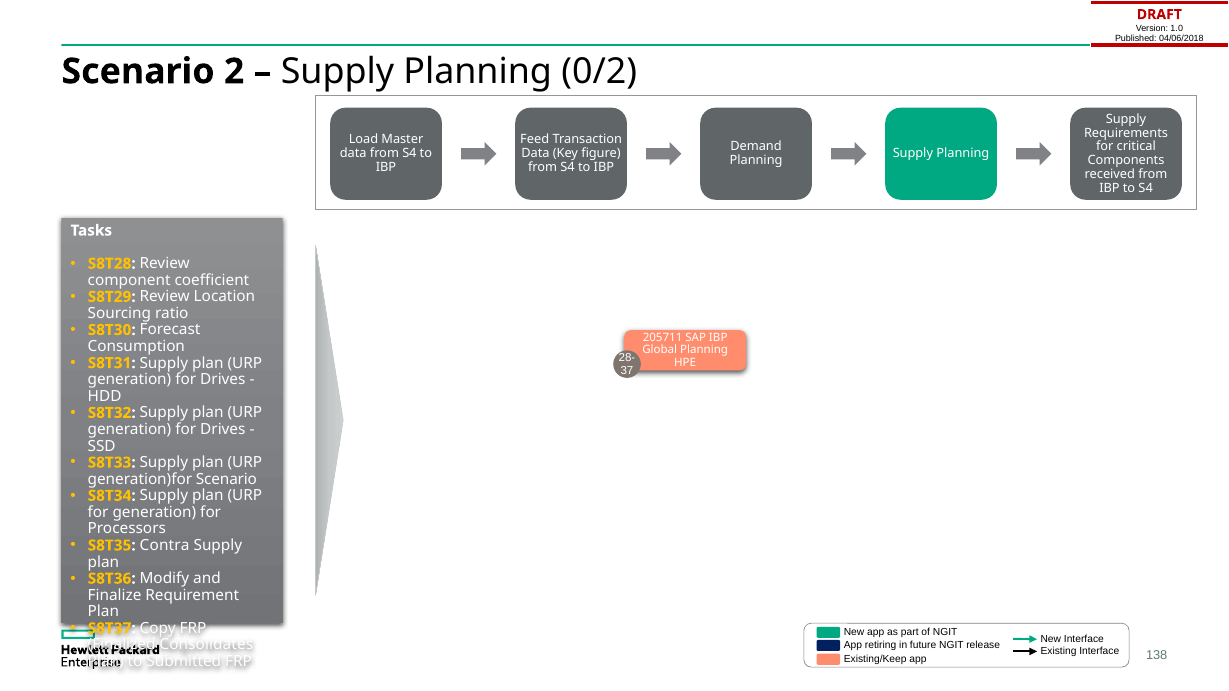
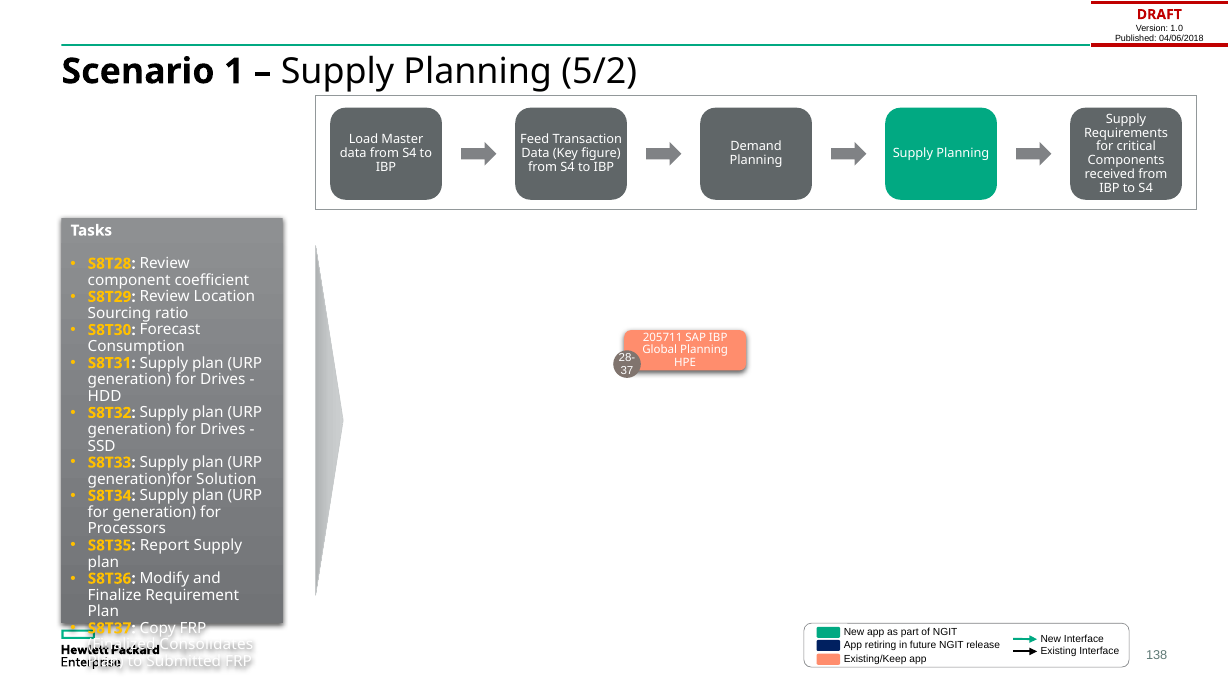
2: 2 -> 1 (234, 71)
0/2: 0/2 -> 5/2 (599, 71)
generation)for Scenario: Scenario -> Solution (226, 479)
Contra: Contra -> Report (165, 546)
